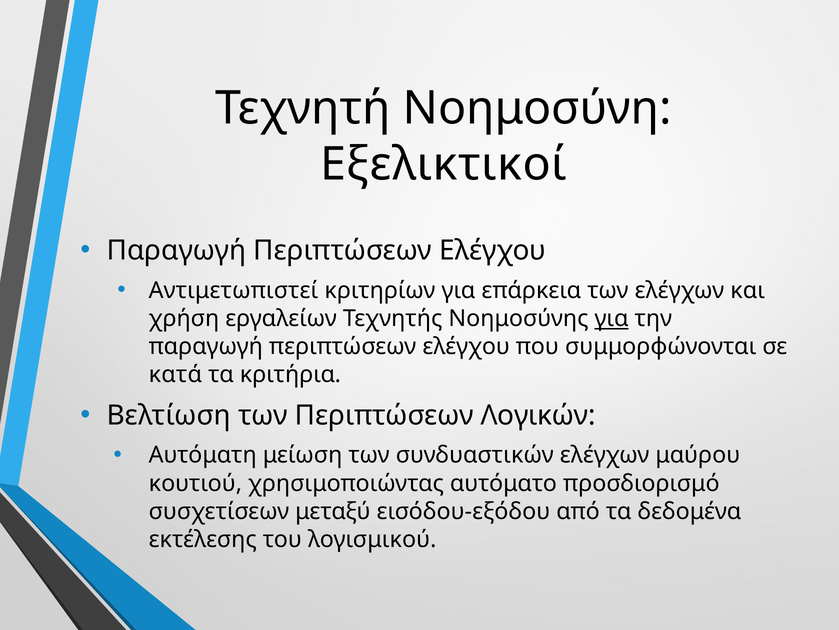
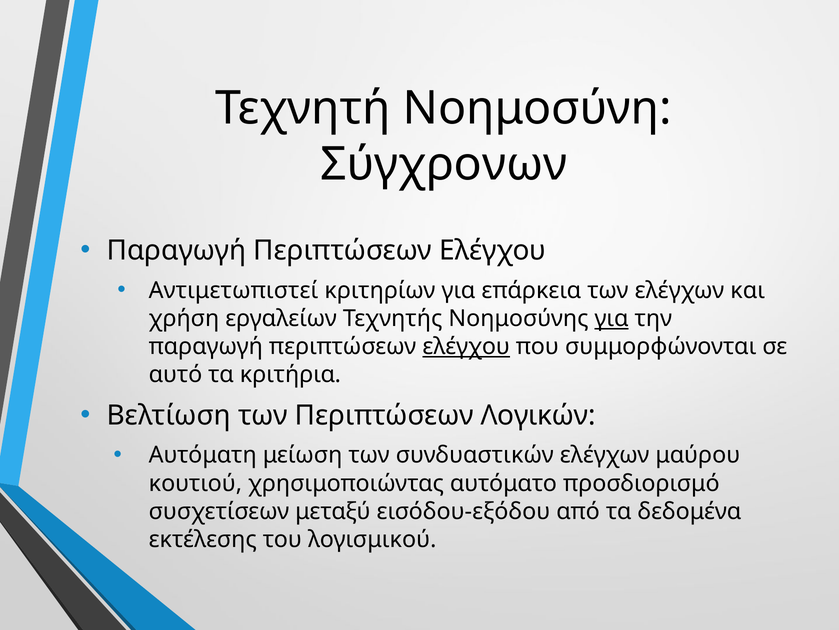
Εξελικτικοί: Εξελικτικοί -> Σύγχρονων (444, 164)
ελέγχου underline: none -> present (466, 346)
κατά: κατά -> αυτό (176, 374)
